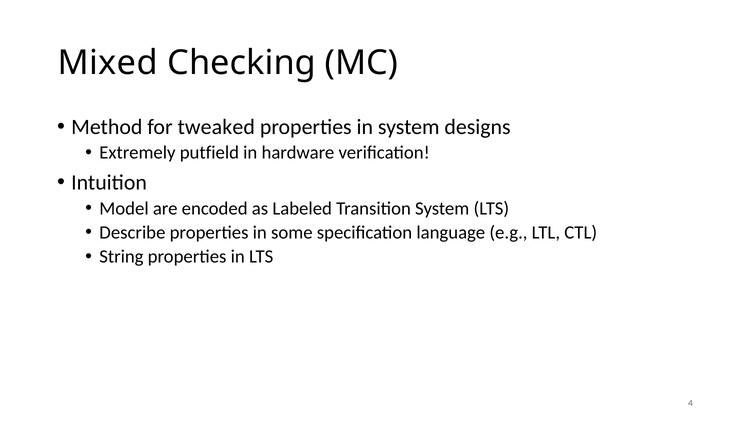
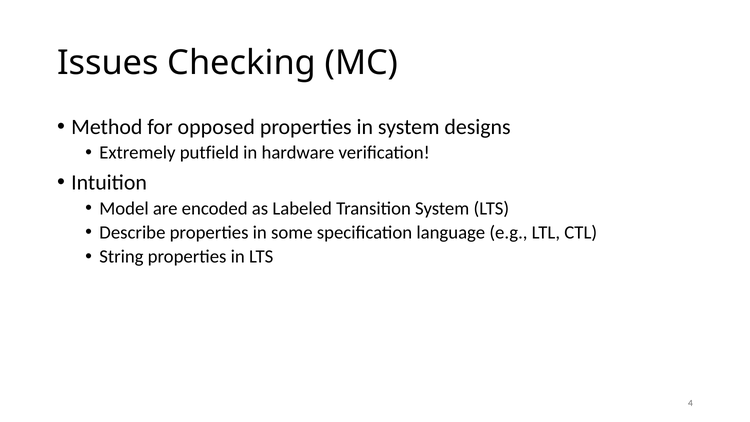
Mixed: Mixed -> Issues (108, 63)
tweaked: tweaked -> opposed (216, 127)
